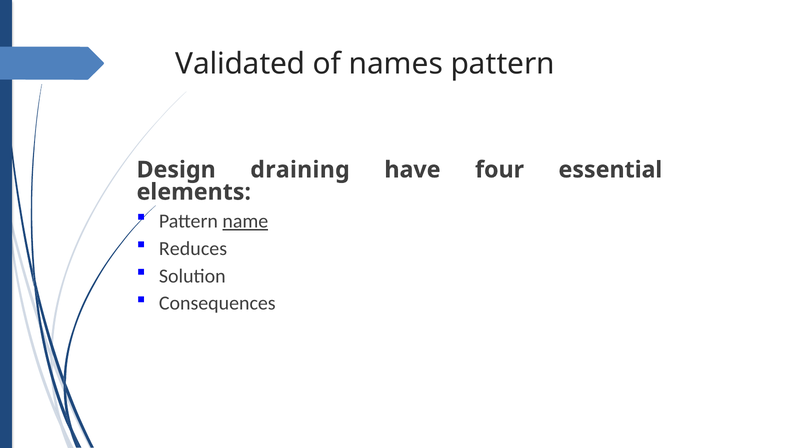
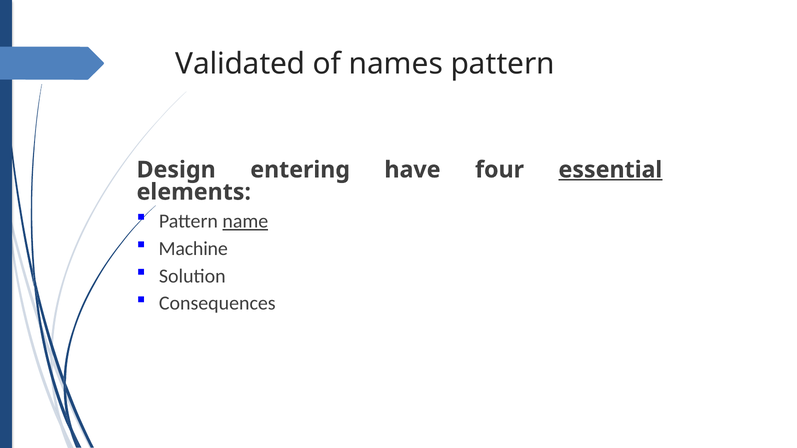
draining: draining -> entering (300, 170)
essential underline: none -> present (610, 170)
Reduces: Reduces -> Machine (193, 249)
